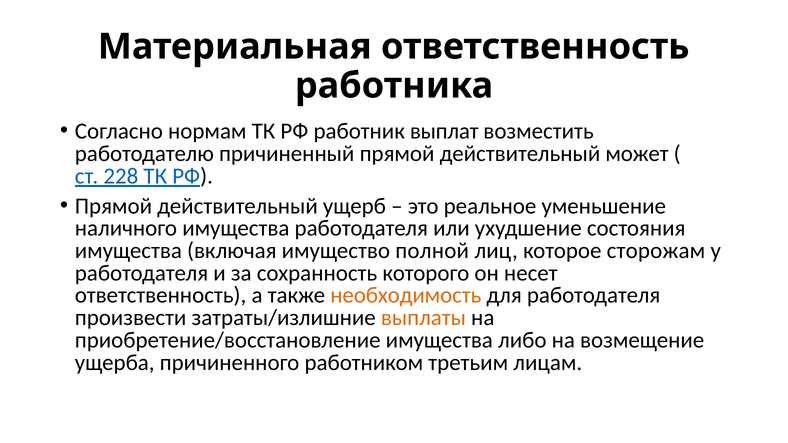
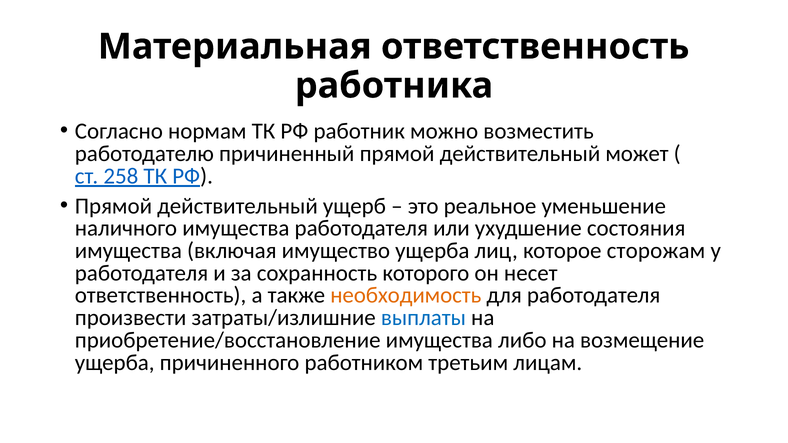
выплат: выплат -> можно (444, 131)
228: 228 -> 258 (121, 176)
имущество полной: полной -> ущерба (432, 251)
выплаты colour: orange -> blue (423, 318)
